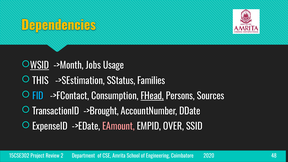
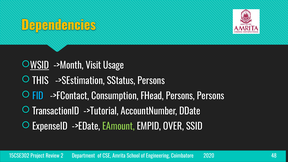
Jobs: Jobs -> Visit (93, 66)
SStatus Families: Families -> Persons (151, 81)
FHead underline: present -> none (152, 96)
Persons Sources: Sources -> Persons (211, 96)
->Brought: ->Brought -> ->Tutorial (101, 111)
EAmount colour: pink -> light green (118, 127)
